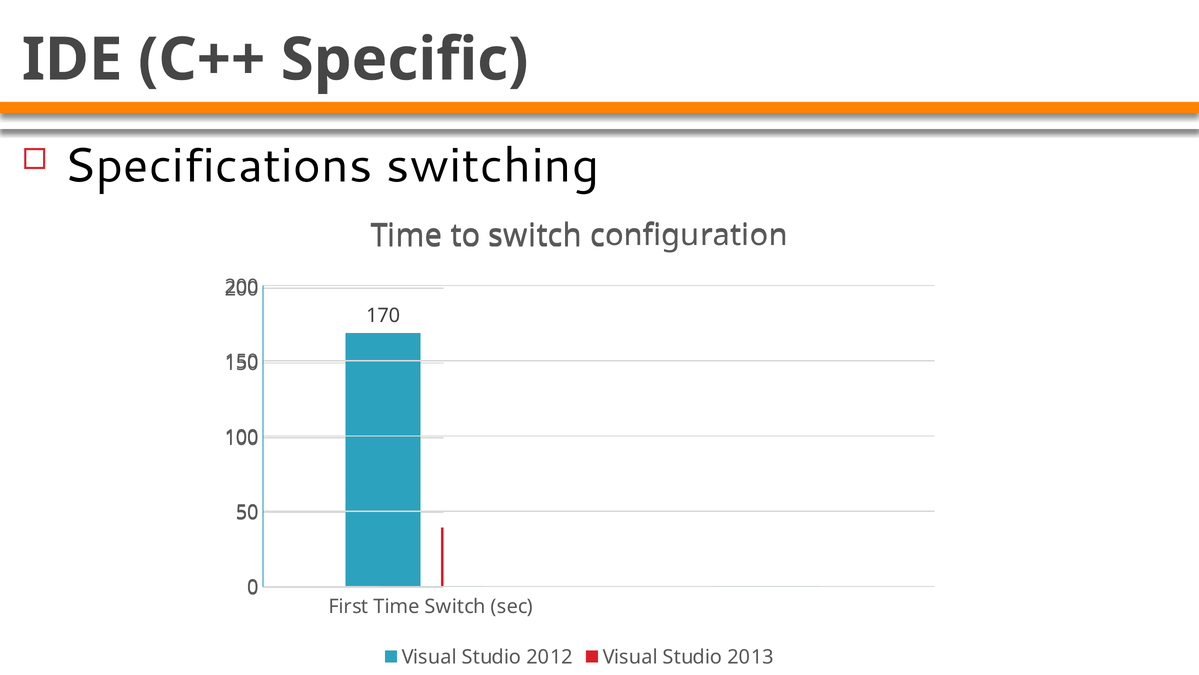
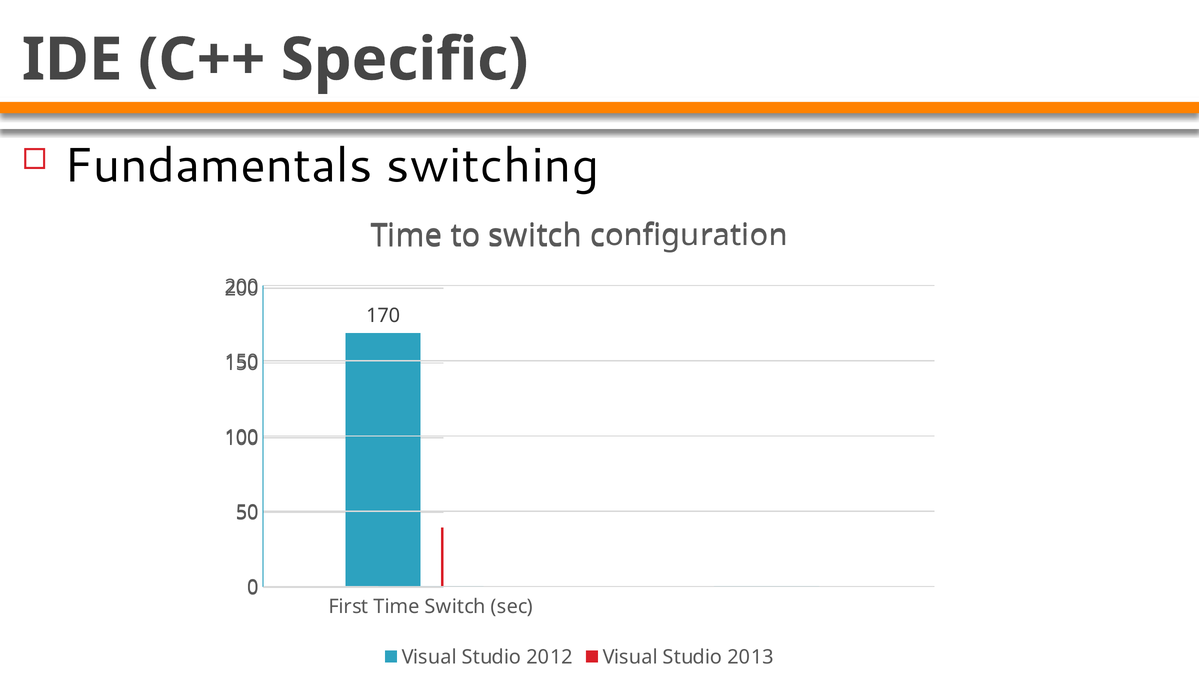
Specifications: Specifications -> Fundamentals (218, 166)
